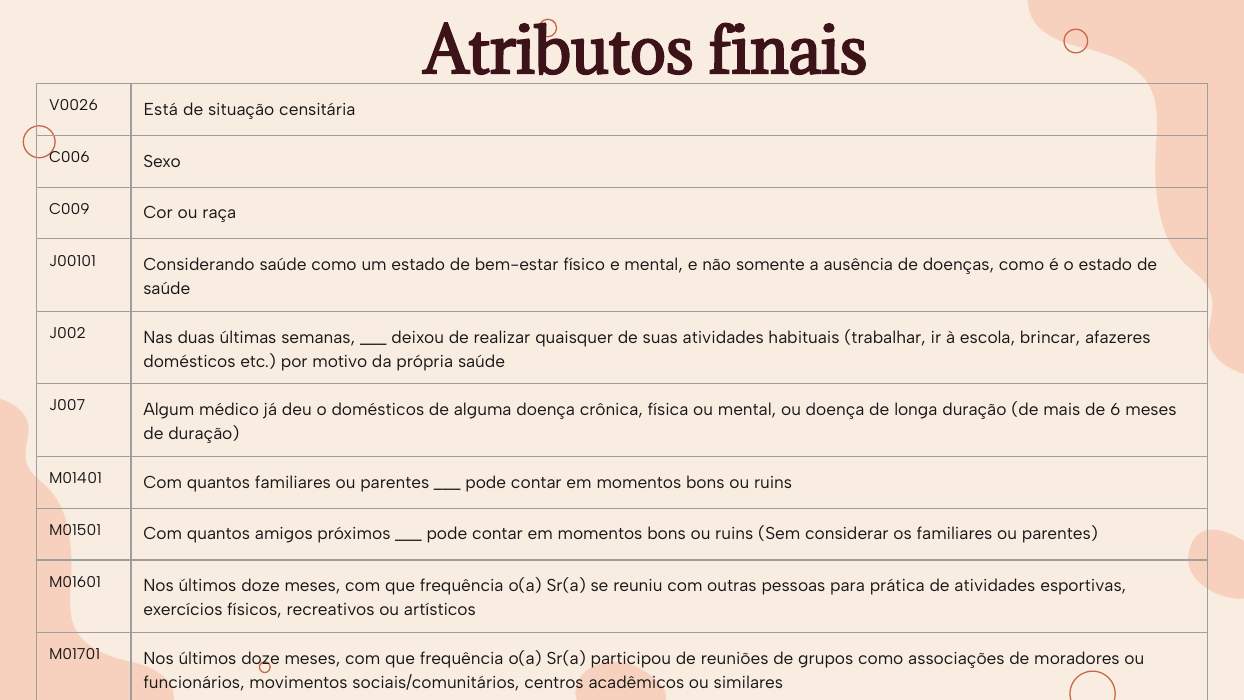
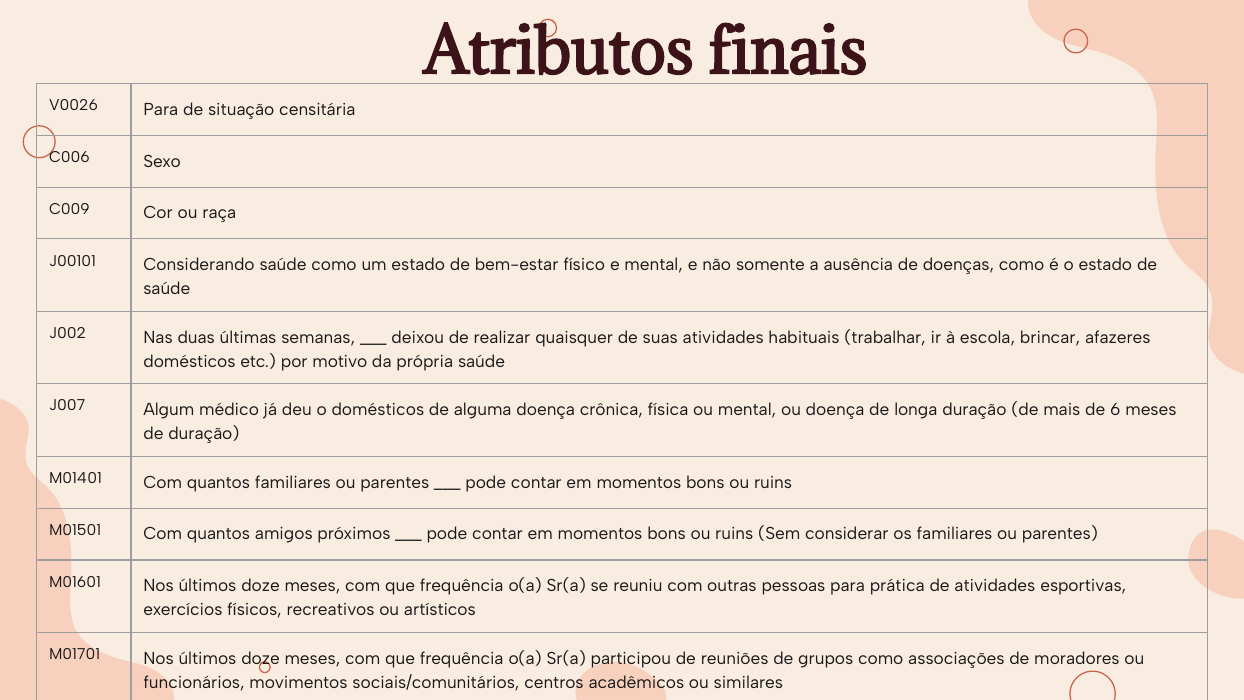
V0026 Está: Está -> Para (161, 110)
